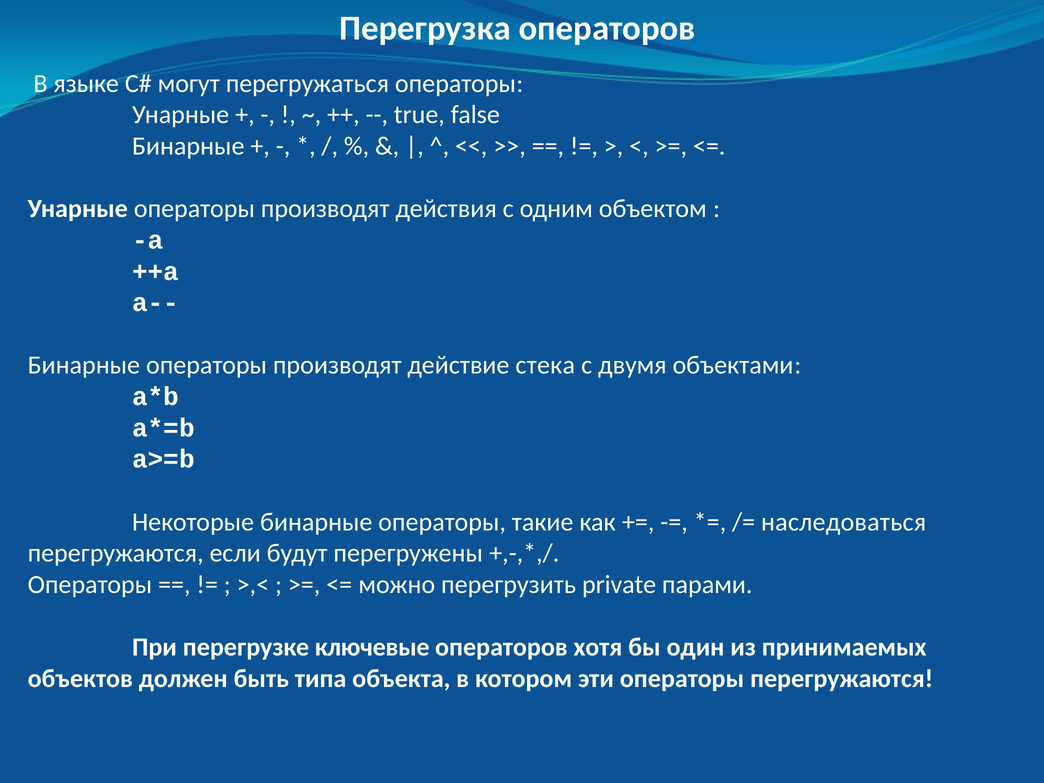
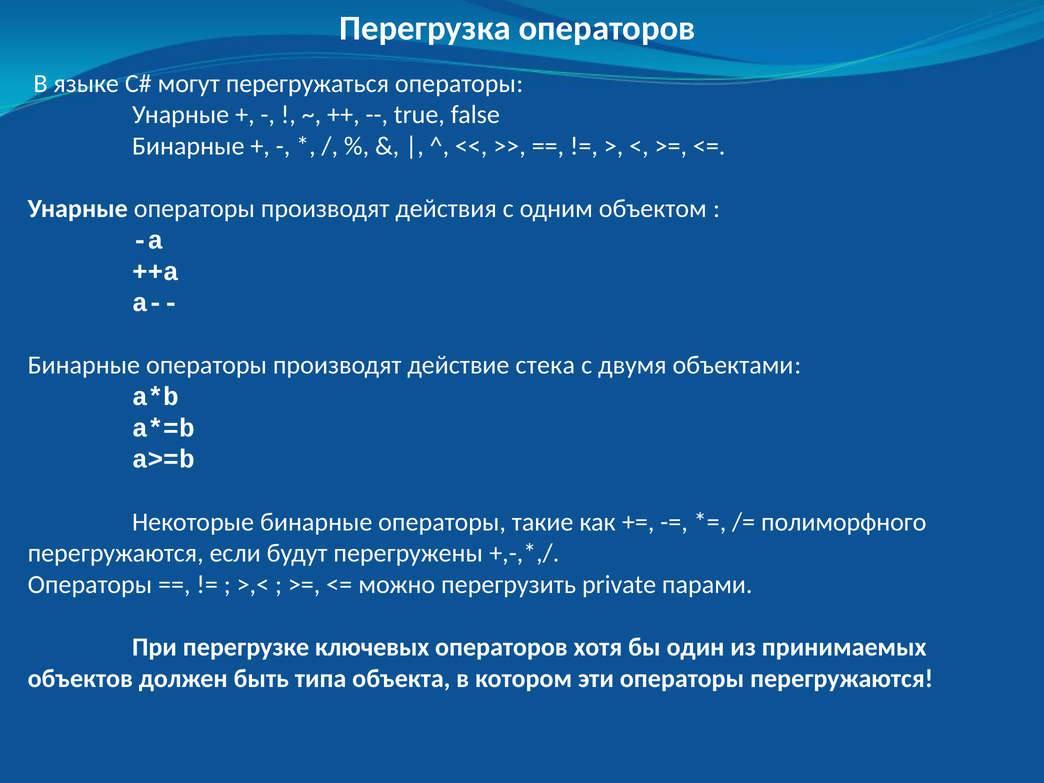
наследоваться: наследоваться -> полиморфного (844, 522)
ключевые: ключевые -> ключевых (372, 647)
